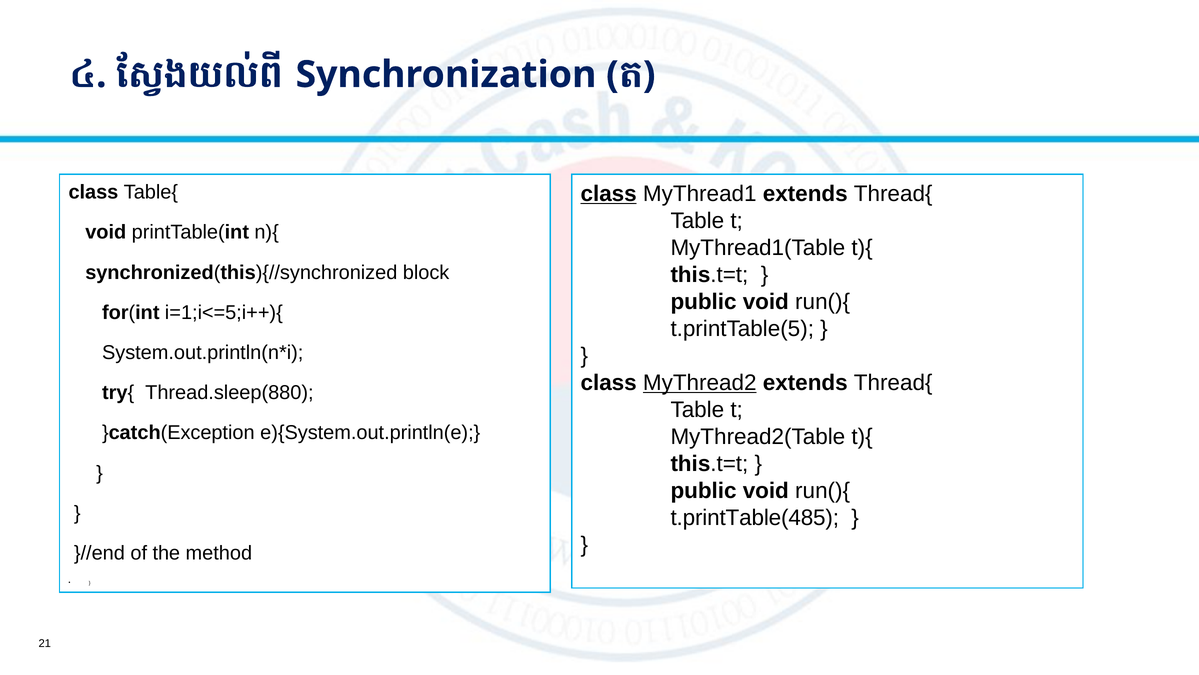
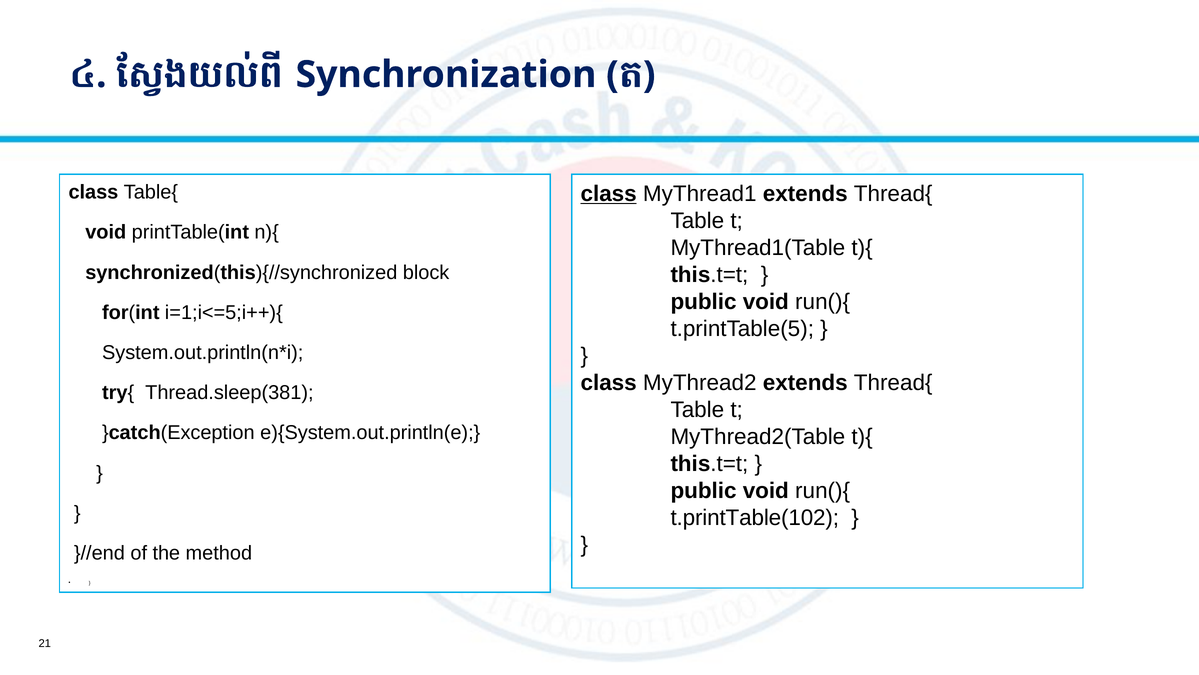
MyThread2 underline: present -> none (700, 382)
Thread.sleep(880: Thread.sleep(880 -> Thread.sleep(381 (229, 392)
t.printTable(485: t.printTable(485 -> t.printTable(102 (755, 517)
